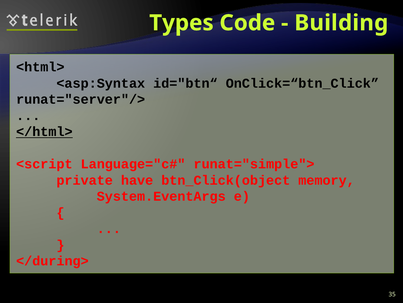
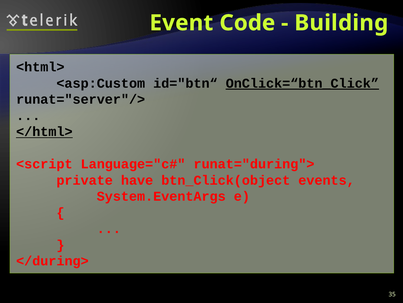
Types: Types -> Event (181, 23)
<asp:Syntax: <asp:Syntax -> <asp:Custom (101, 83)
OnClick=“btn_Click underline: none -> present (302, 83)
runat="simple">: runat="simple"> -> runat="during"> (254, 164)
memory: memory -> events (327, 180)
